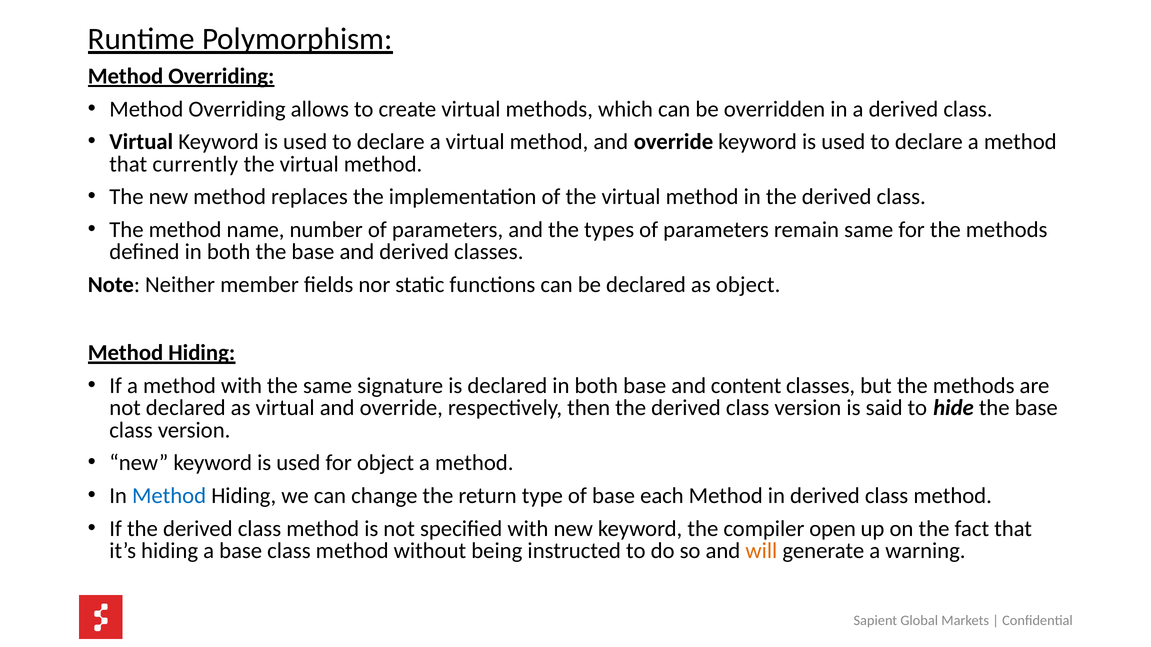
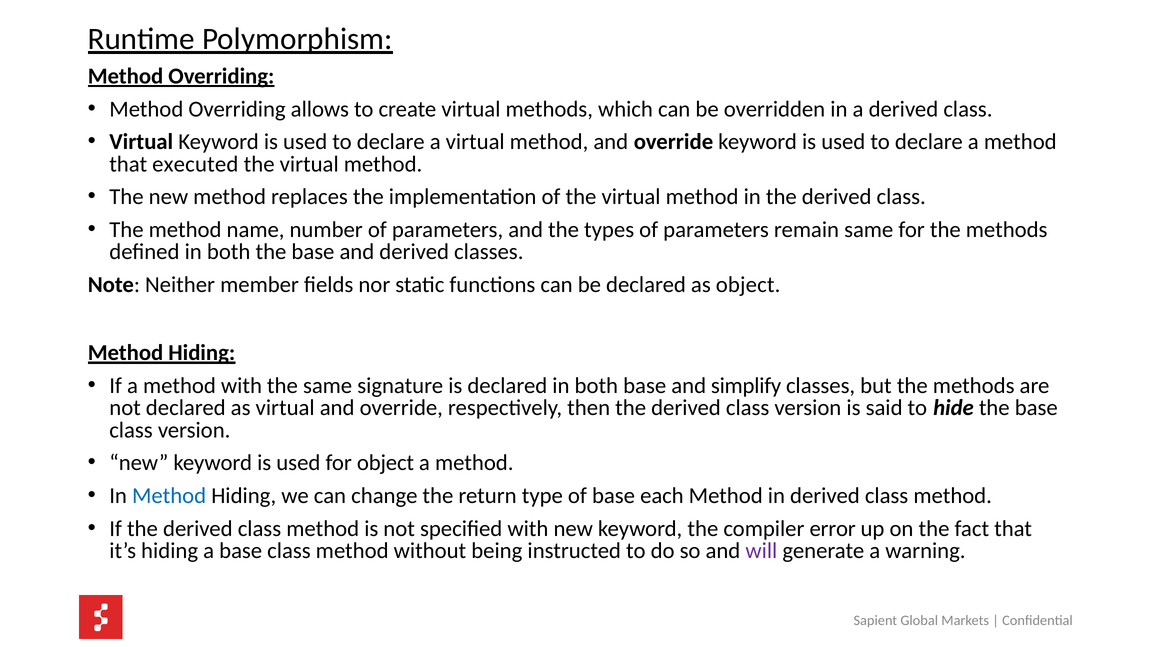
currently: currently -> executed (195, 164)
content: content -> simplify (746, 386)
open: open -> error (833, 529)
will colour: orange -> purple (761, 551)
